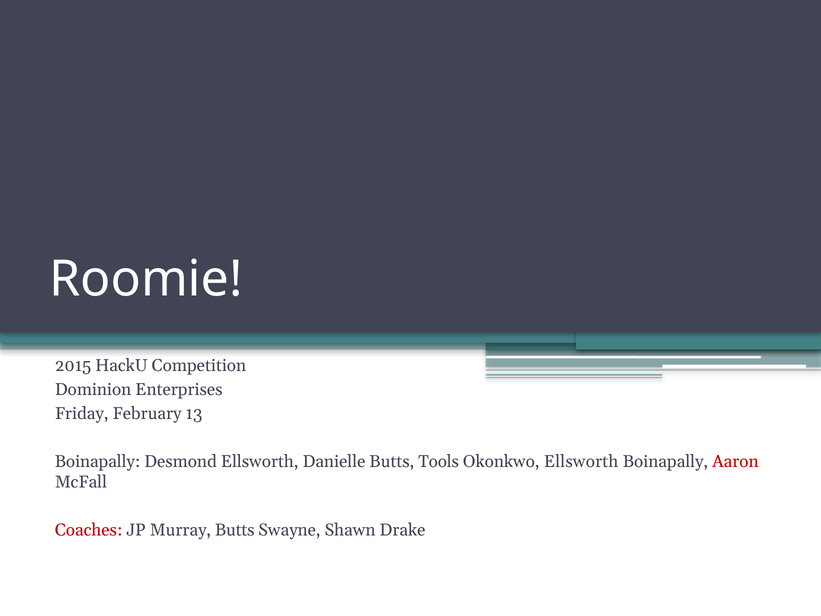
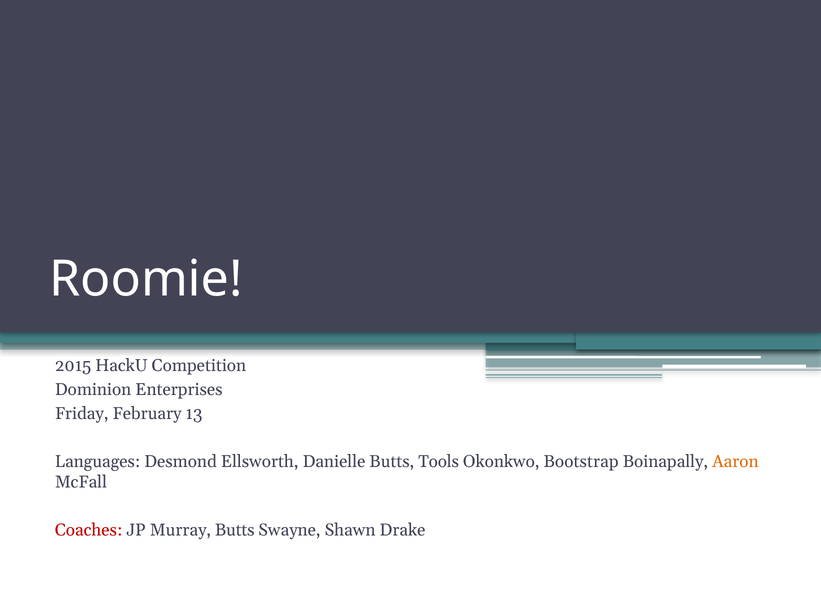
Boinapally: Boinapally -> Languages (98, 461)
Okonkwo Ellsworth: Ellsworth -> Bootstrap (581, 461)
Aaron colour: red -> orange (735, 461)
